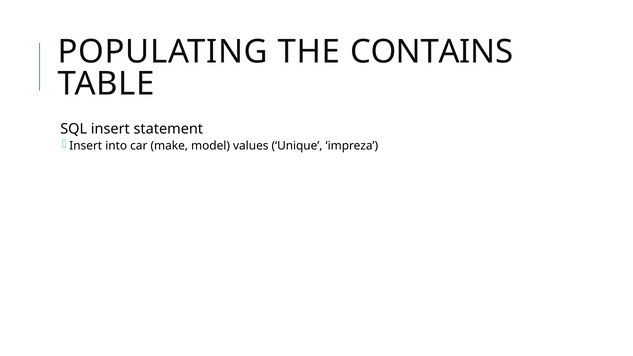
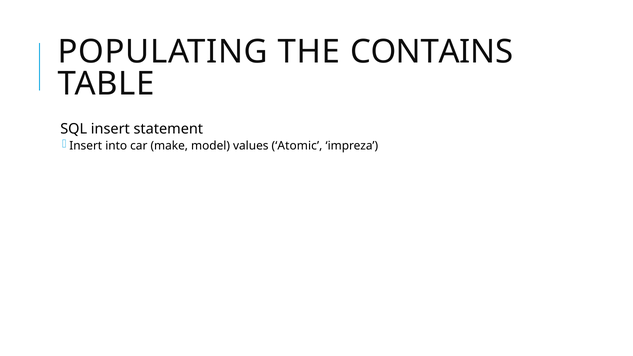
Unique: Unique -> Atomic (297, 146)
